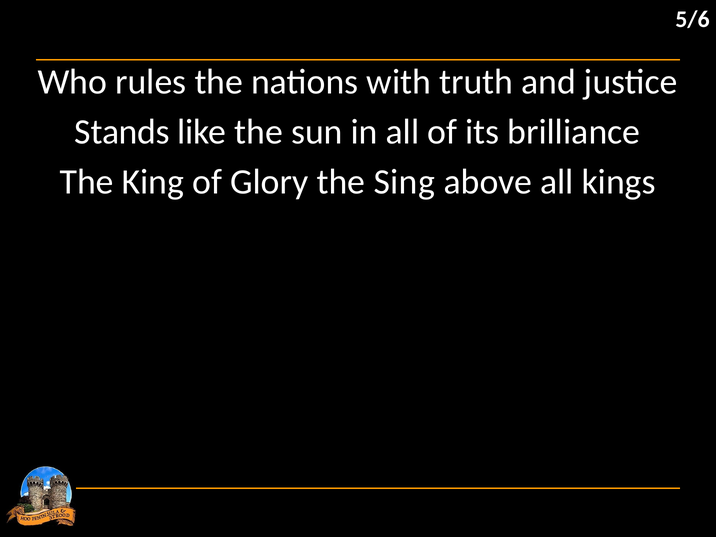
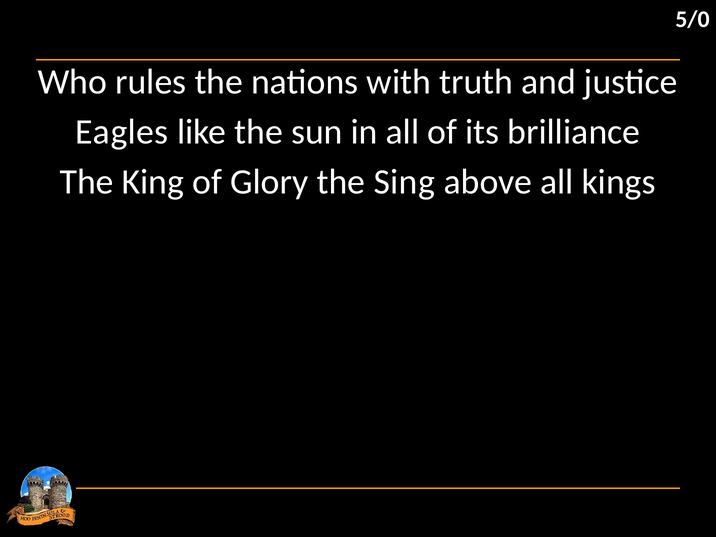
5/6: 5/6 -> 5/0 (692, 19)
Stands: Stands -> Eagles (122, 132)
